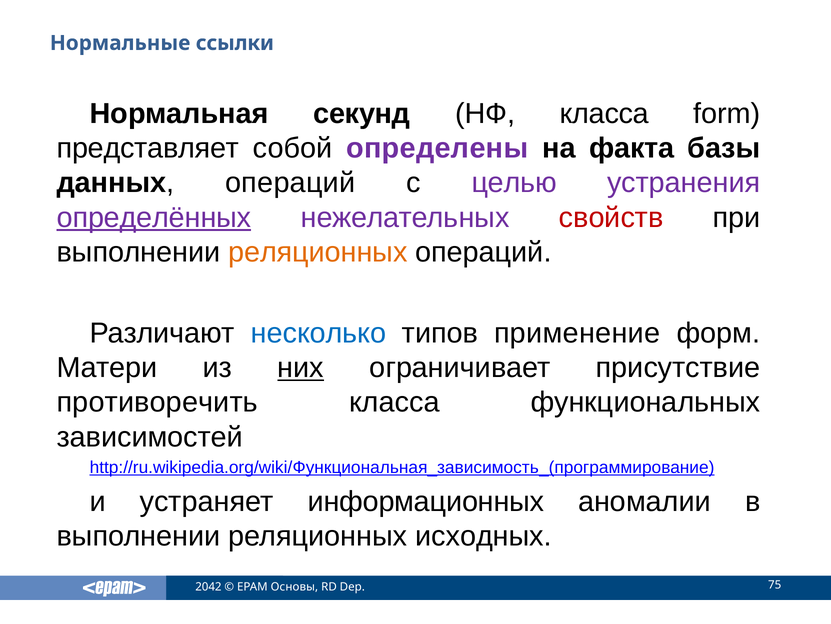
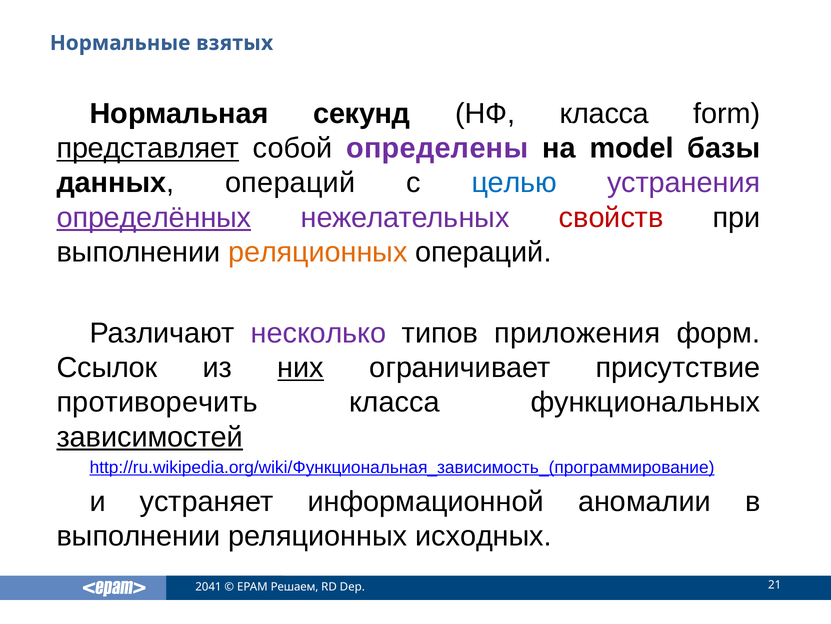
ссылки: ссылки -> взятых (235, 43)
представляет underline: none -> present (148, 148)
факта: факта -> model (632, 148)
целью colour: purple -> blue (514, 183)
несколько colour: blue -> purple (318, 333)
применение: применение -> приложения (577, 333)
Матери: Матери -> Ссылок (107, 367)
зависимостей underline: none -> present (150, 437)
информационных: информационных -> информационной (426, 501)
2042: 2042 -> 2041 (208, 586)
Основы: Основы -> Решаем (295, 586)
75: 75 -> 21 (775, 584)
